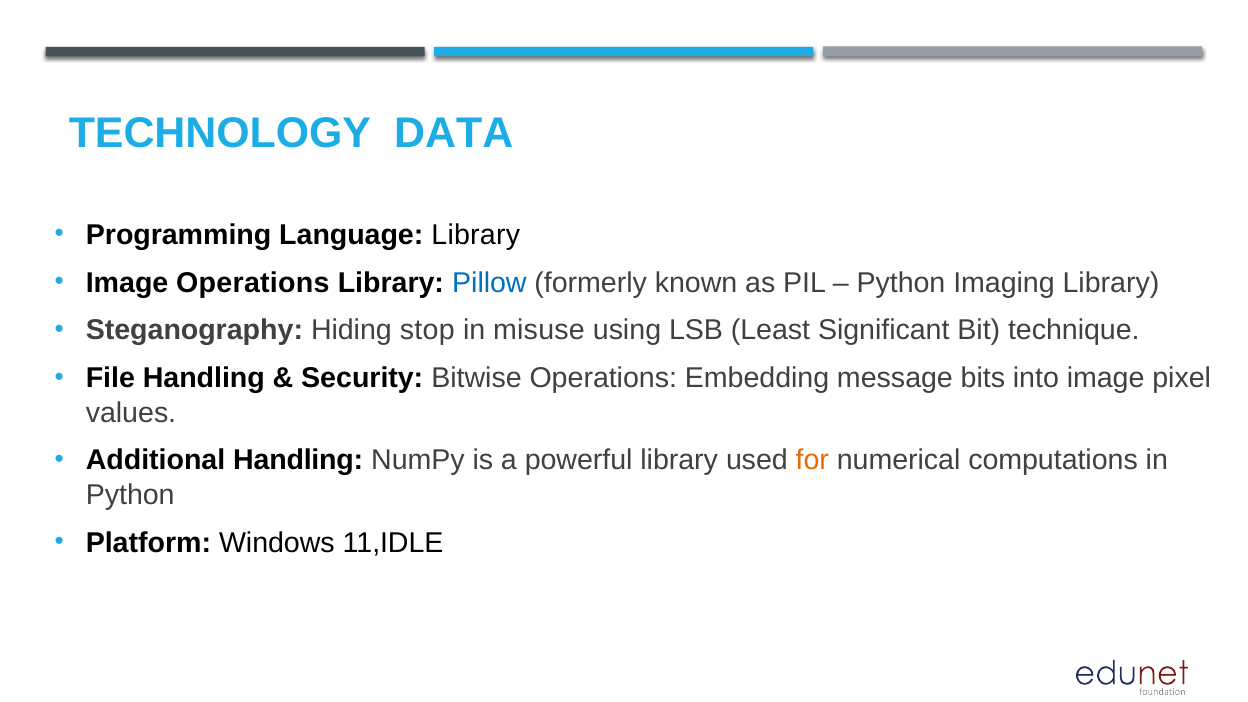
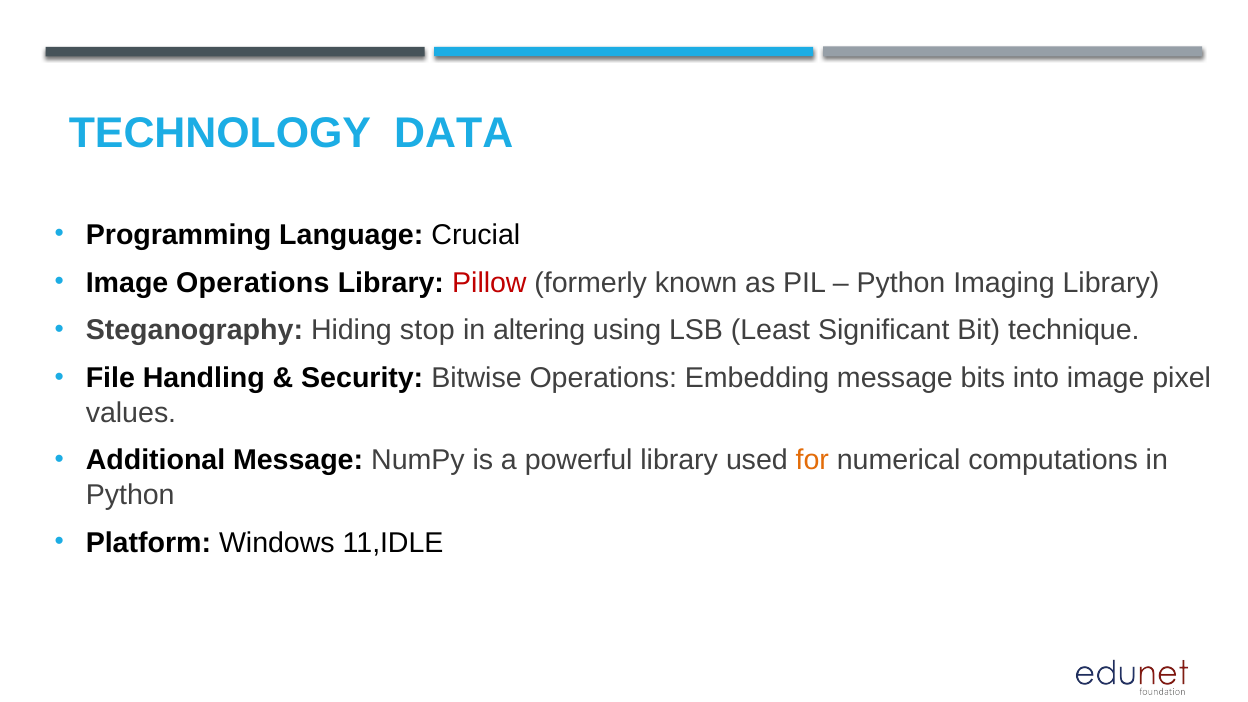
Language Library: Library -> Crucial (476, 235)
Pillow colour: blue -> red (489, 283)
misuse: misuse -> altering (539, 331)
Additional Handling: Handling -> Message (298, 460)
